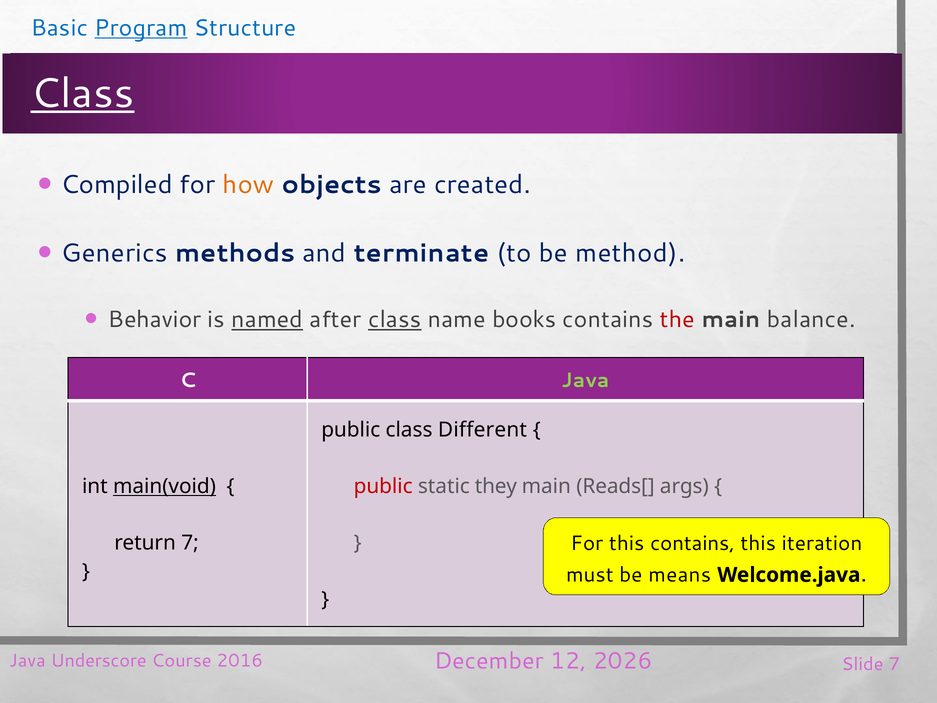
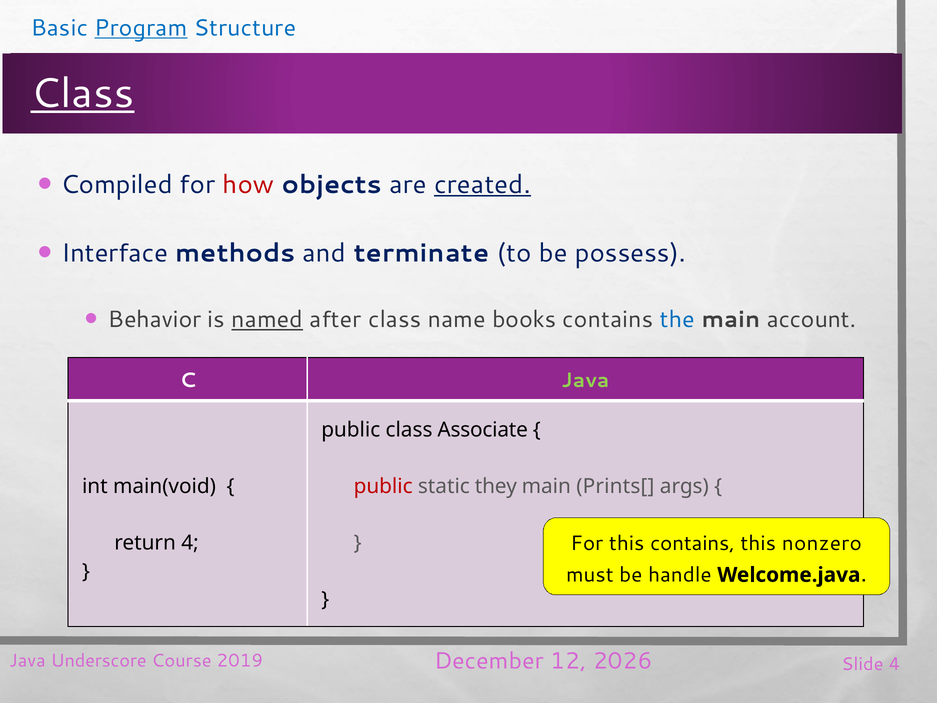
how colour: orange -> red (248, 185)
created underline: none -> present (482, 185)
Generics: Generics -> Interface (115, 253)
method: method -> possess (631, 253)
class underline: present -> none (395, 320)
the colour: red -> blue (677, 320)
balance: balance -> account (811, 320)
Different: Different -> Associate (483, 430)
main(void underline: present -> none (164, 486)
Reads[: Reads[ -> Prints[ (615, 486)
iteration: iteration -> nonzero (822, 543)
return 7: 7 -> 4 (190, 543)
means: means -> handle (680, 575)
2016: 2016 -> 2019 (240, 661)
Slide 7: 7 -> 4 (894, 664)
